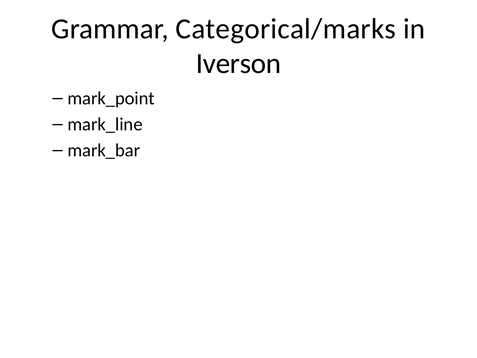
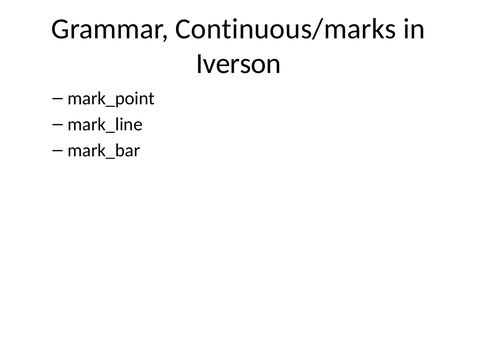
Categorical/marks: Categorical/marks -> Continuous/marks (286, 29)
